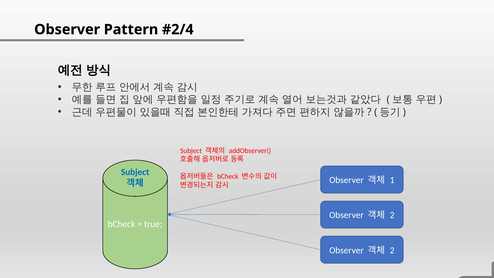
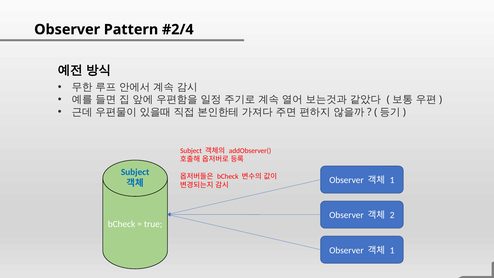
2: 2 -> 1 (392, 250)
